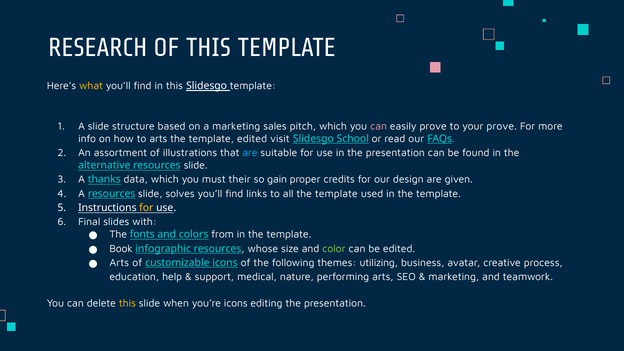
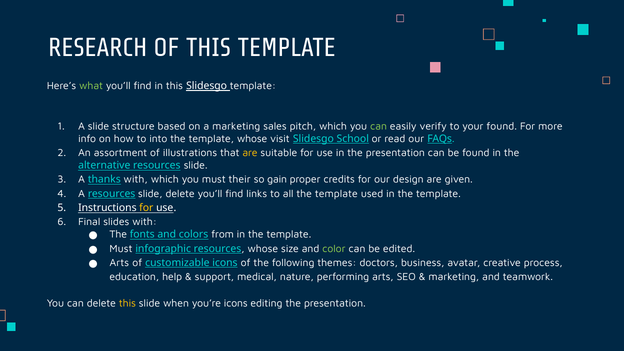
what colour: yellow -> light green (91, 86)
can colour: pink -> light green (379, 126)
easily prove: prove -> verify (433, 126)
your prove: prove -> found (502, 126)
to arts: arts -> into (158, 139)
template edited: edited -> whose (252, 139)
are colour: light blue -> yellow (250, 153)
thanks data: data -> with (136, 180)
slide solves: solves -> delete (180, 194)
Book: Book -> Must (121, 249)
utilizing: utilizing -> doctors (379, 263)
